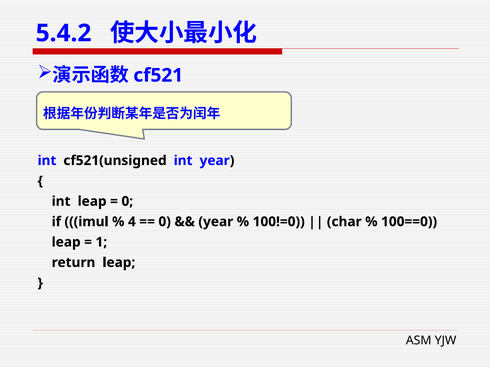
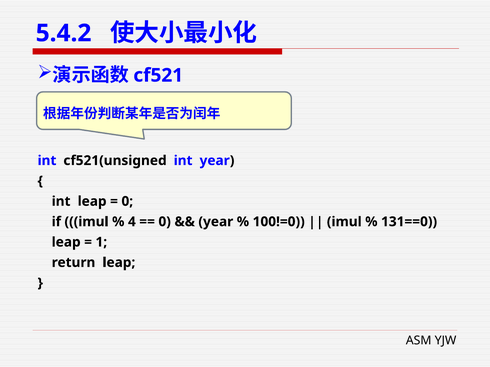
char: char -> imul (344, 222)
100==0: 100==0 -> 131==0 (409, 222)
